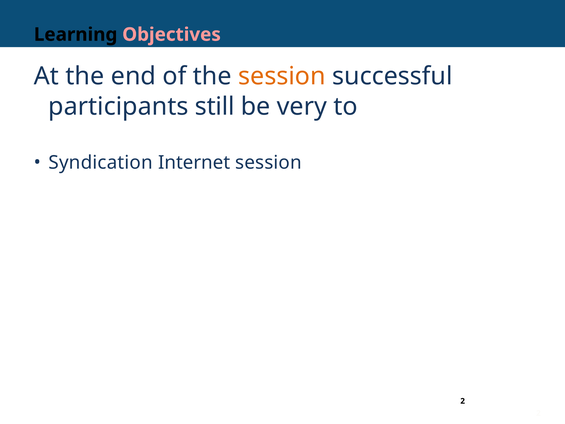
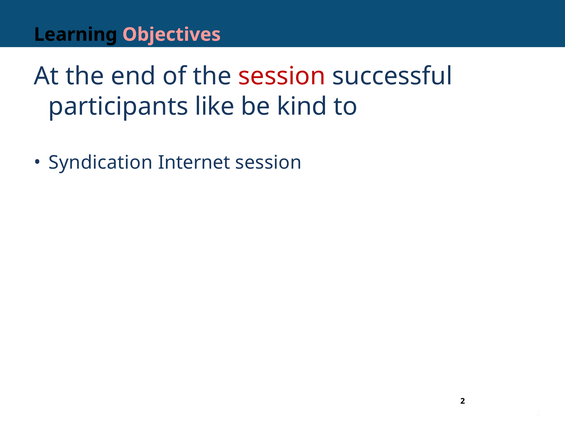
session colour: orange -> red (282, 76)
still: still -> like (215, 106)
very: very -> kind (302, 106)
